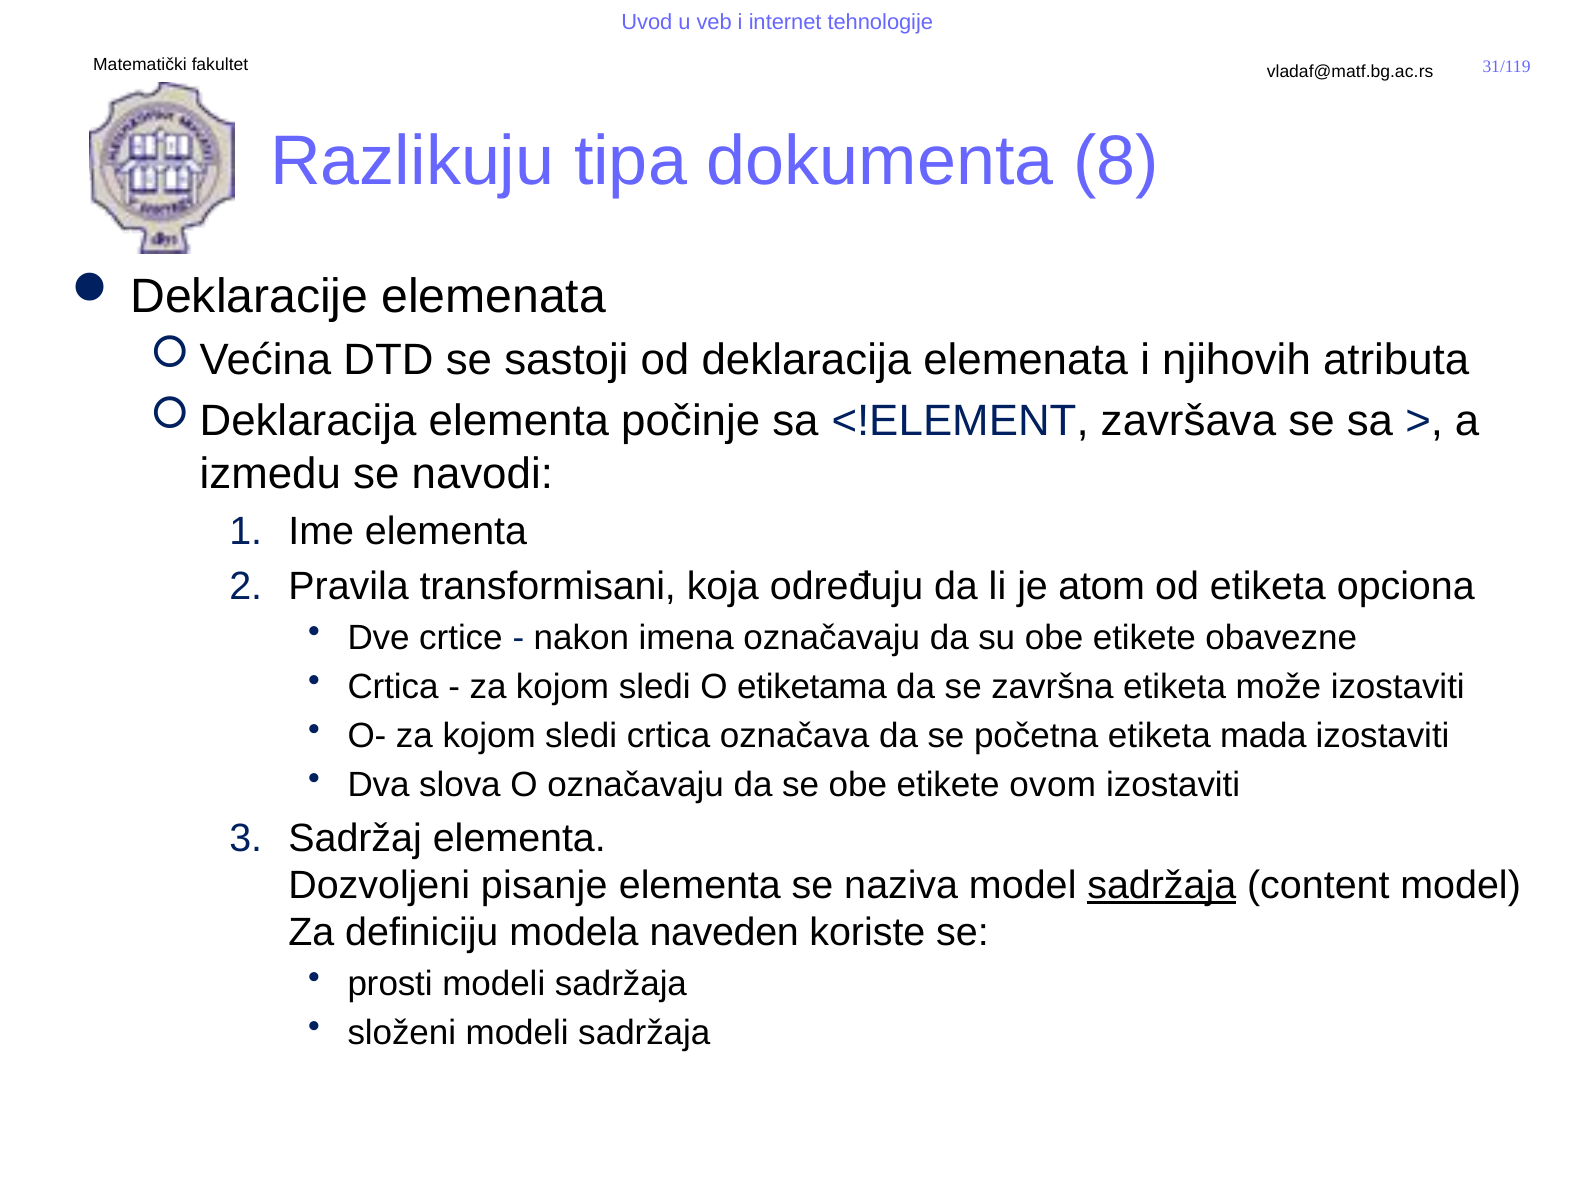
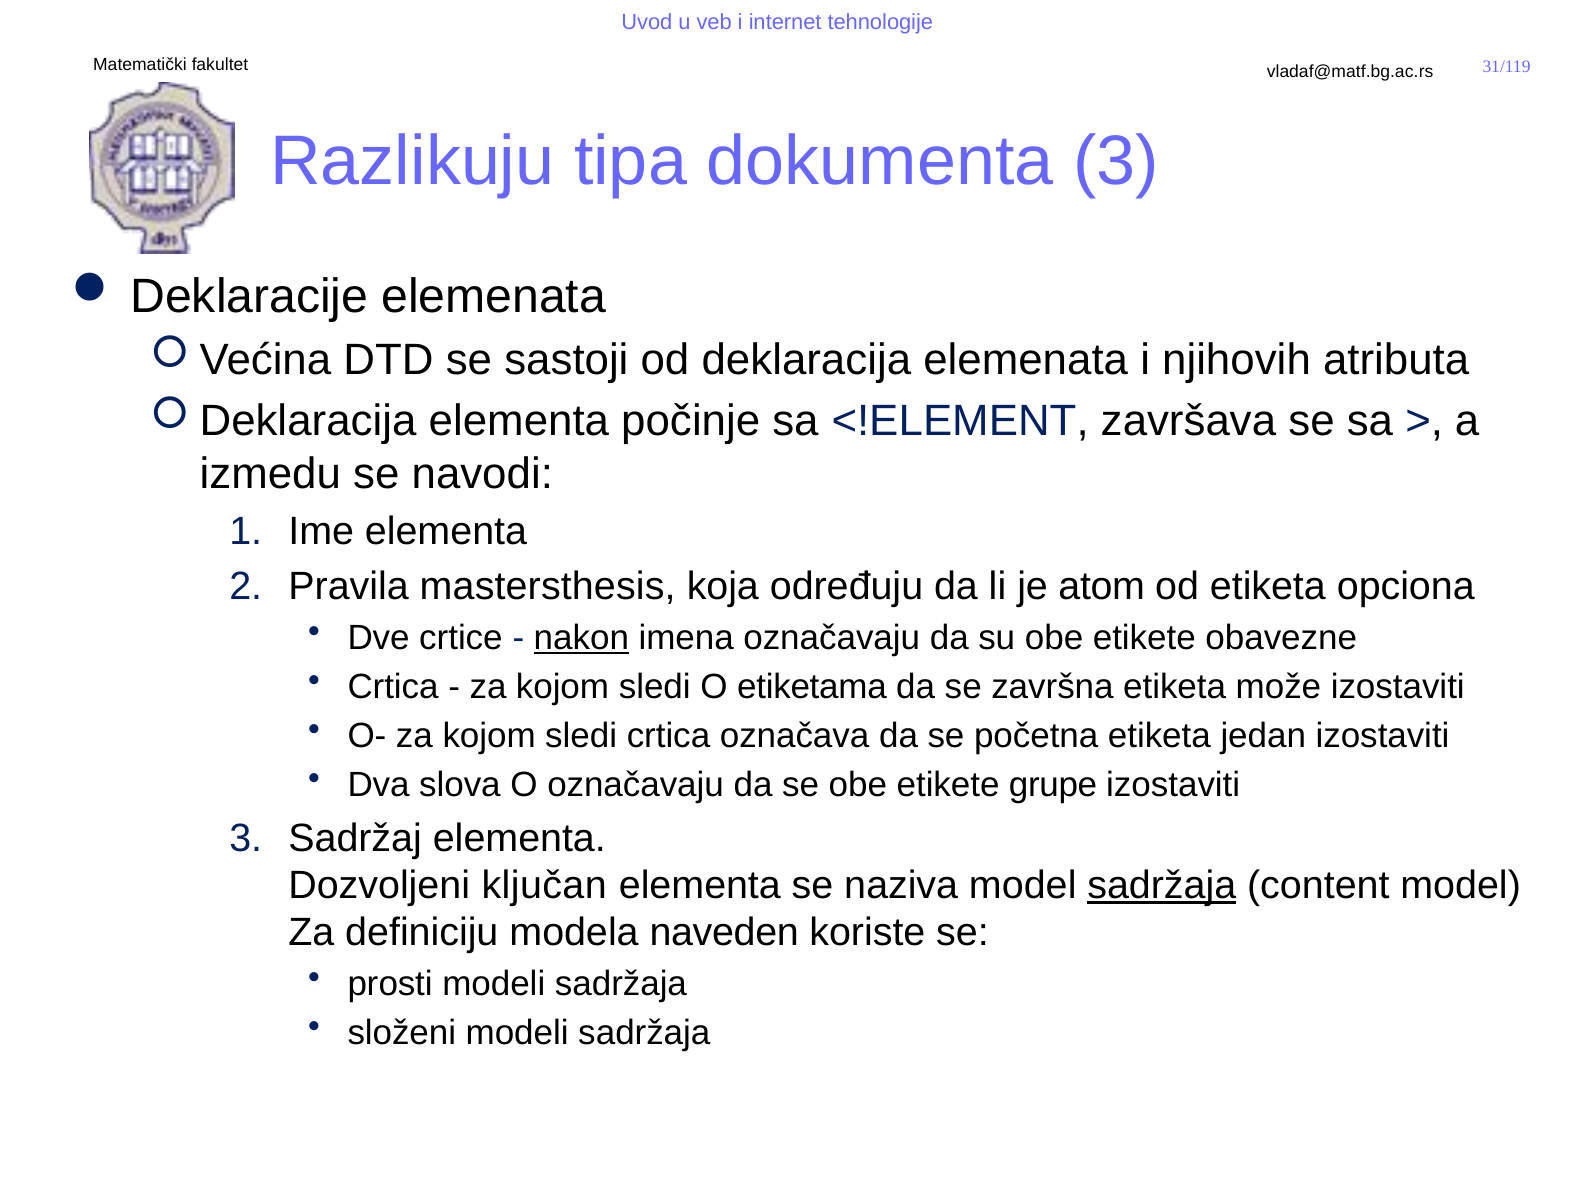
dokumenta 8: 8 -> 3 (1116, 161)
transformisani: transformisani -> mastersthesis (548, 586)
nakon underline: none -> present (581, 638)
mada: mada -> jedan (1263, 736)
ovom: ovom -> grupe (1053, 785)
pisanje: pisanje -> ključan (544, 885)
